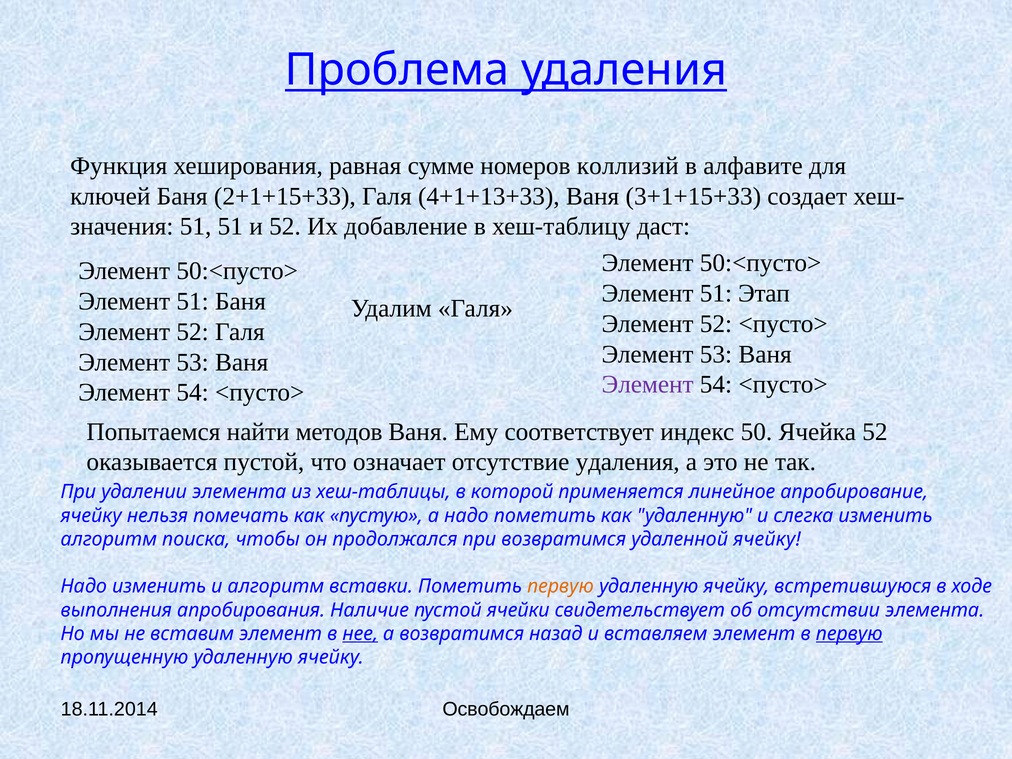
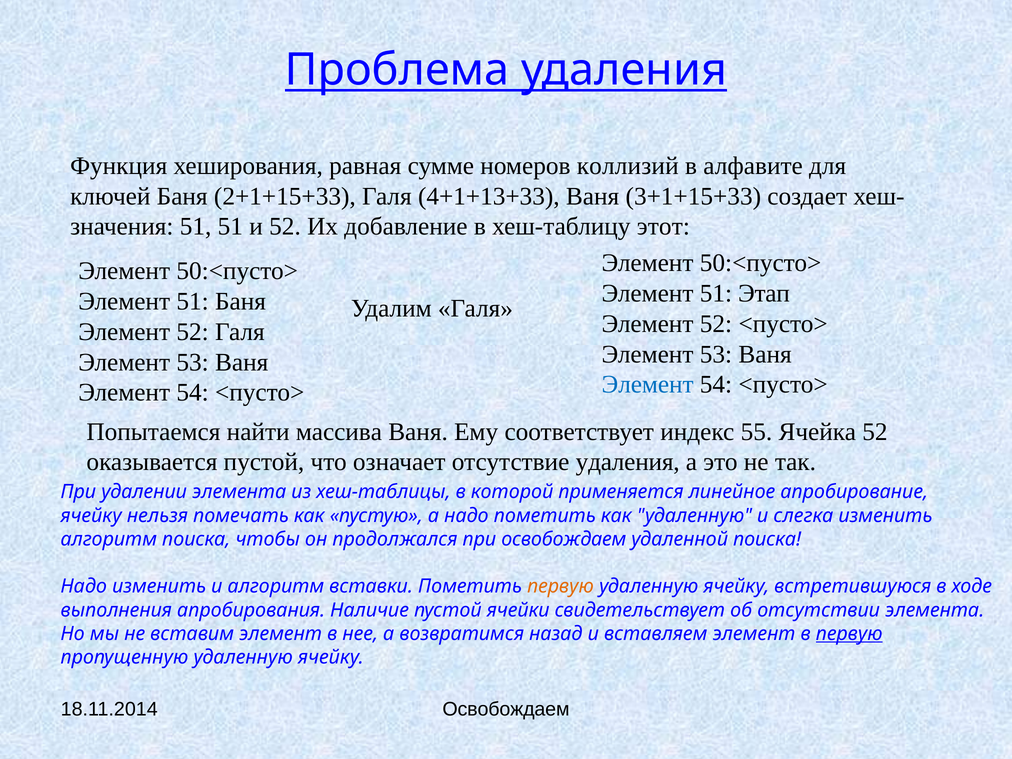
даст: даст -> этот (663, 227)
Элемент colour: purple -> blue (648, 385)
методов: методов -> массива (339, 432)
50: 50 -> 55 (756, 432)
при возвратимся: возвратимся -> освобождаем (564, 539)
удаленной ячейку: ячейку -> поиска (767, 539)
нее underline: present -> none (360, 634)
